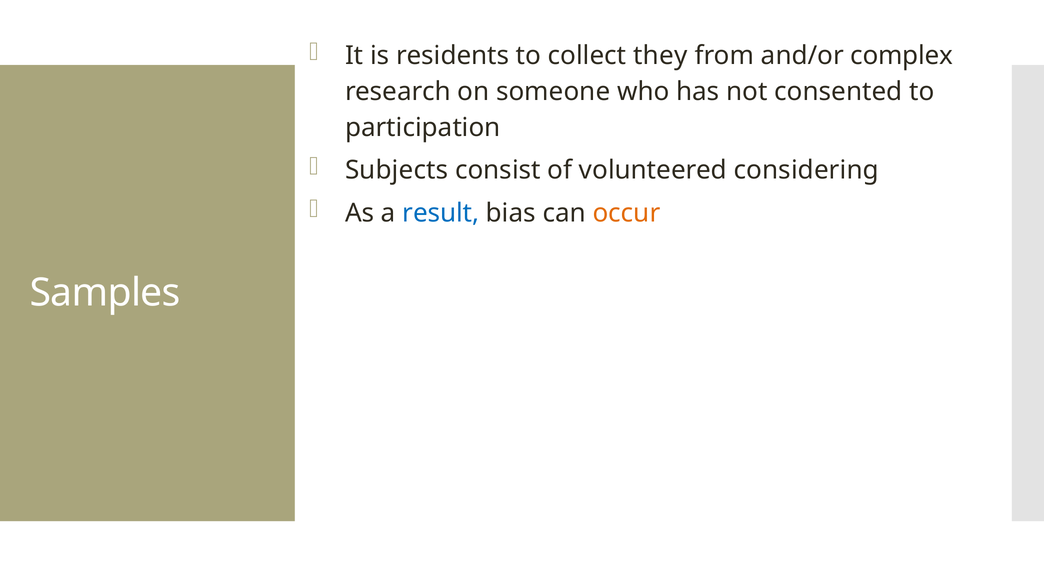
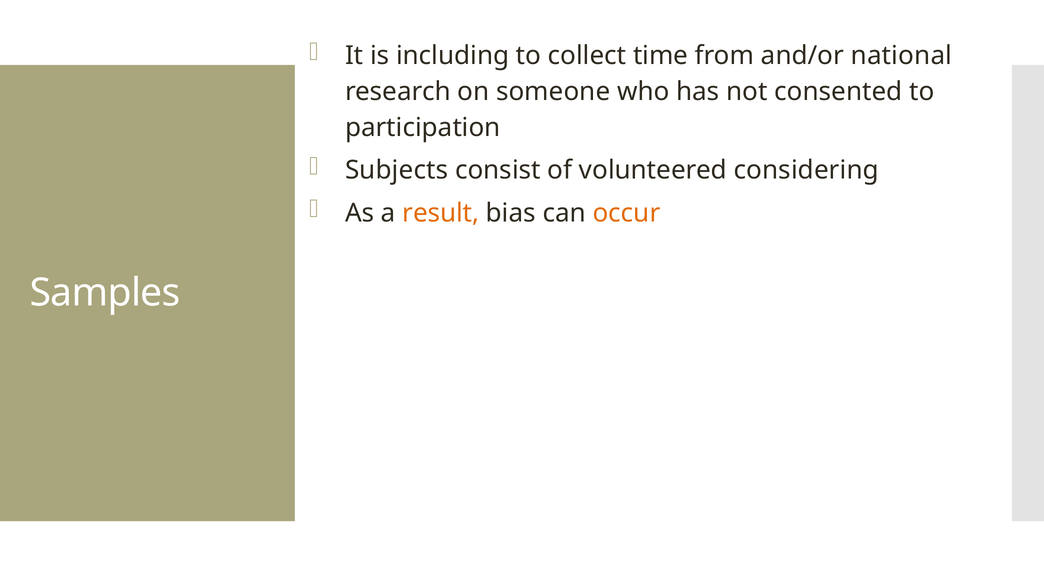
residents: residents -> including (453, 56)
they: they -> time (661, 56)
complex: complex -> national (901, 56)
result colour: blue -> orange (441, 213)
